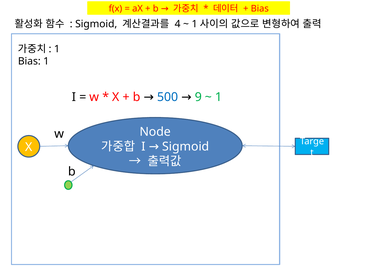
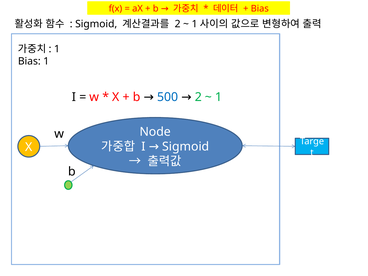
4: 4 -> 2 (178, 24)
9: 9 -> 2 (198, 97)
